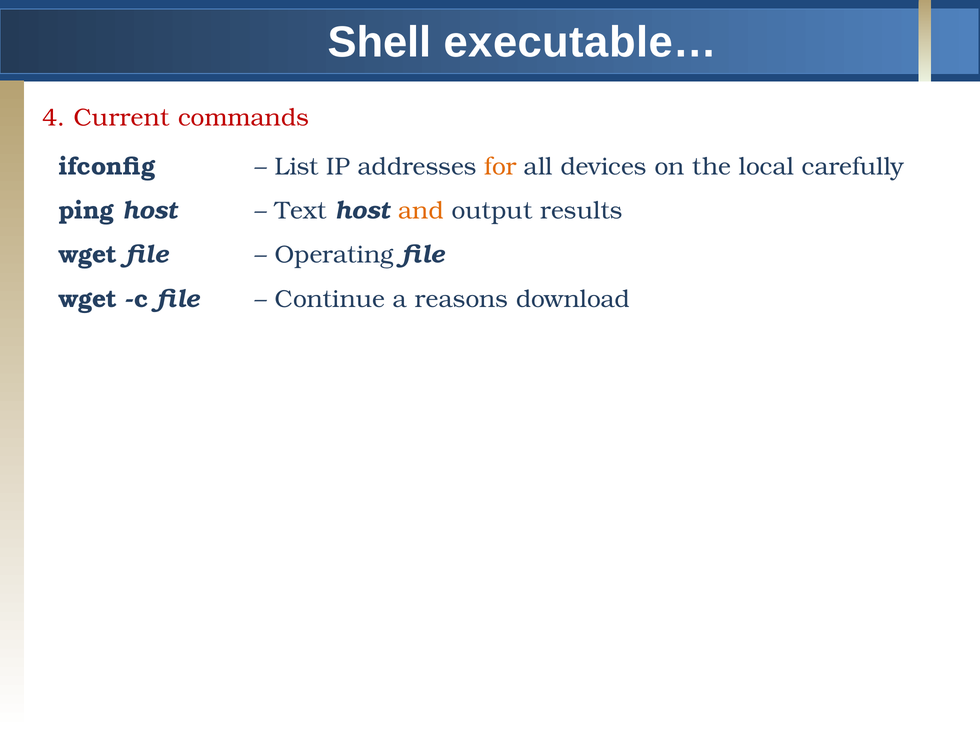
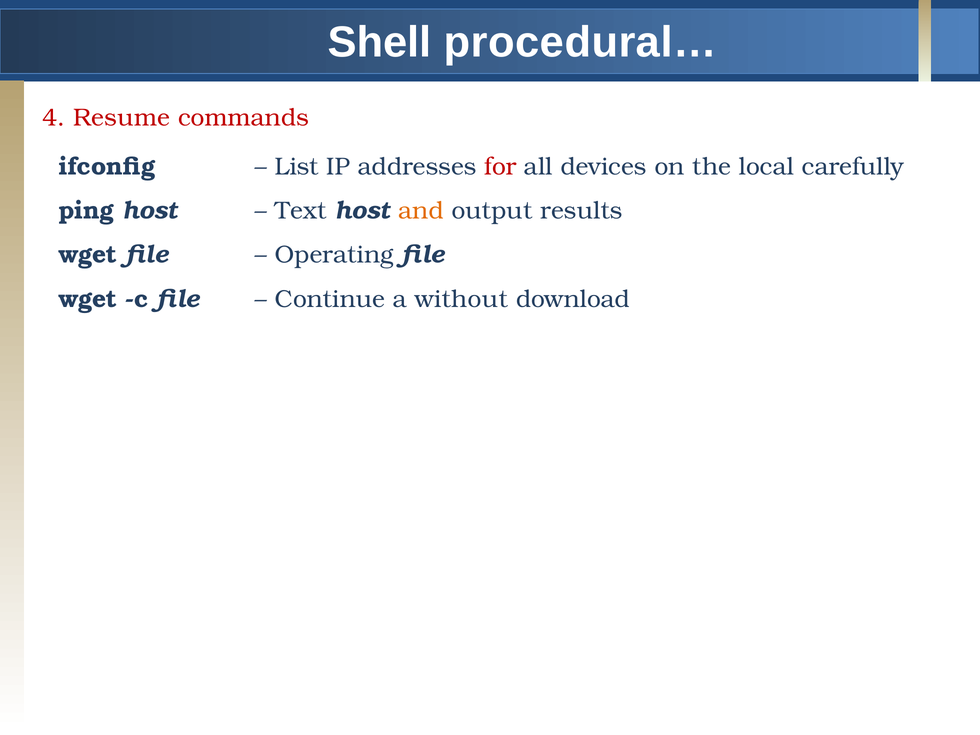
executable…: executable… -> procedural… (580, 42)
Current: Current -> Resume (122, 118)
for colour: orange -> red (500, 167)
reasons: reasons -> without (461, 299)
